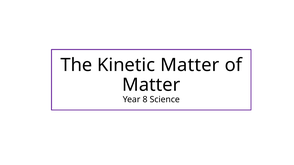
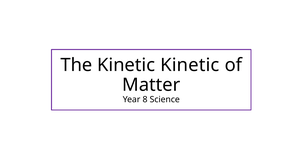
Kinetic Matter: Matter -> Kinetic (190, 65)
